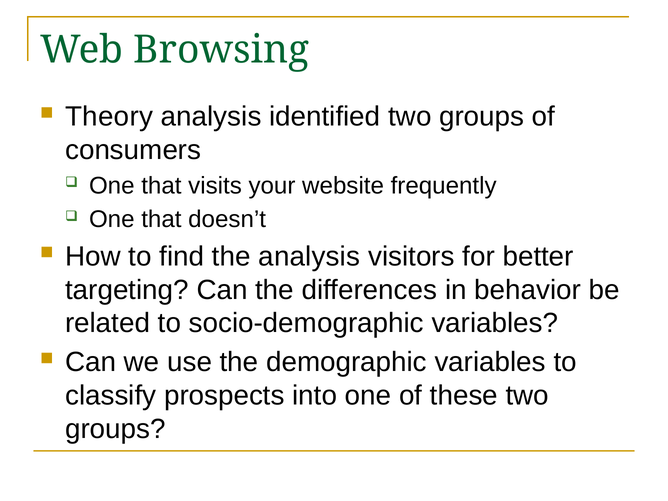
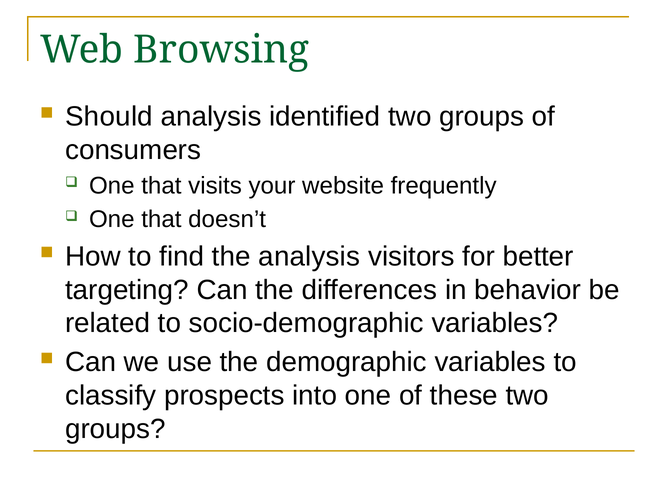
Theory: Theory -> Should (109, 117)
